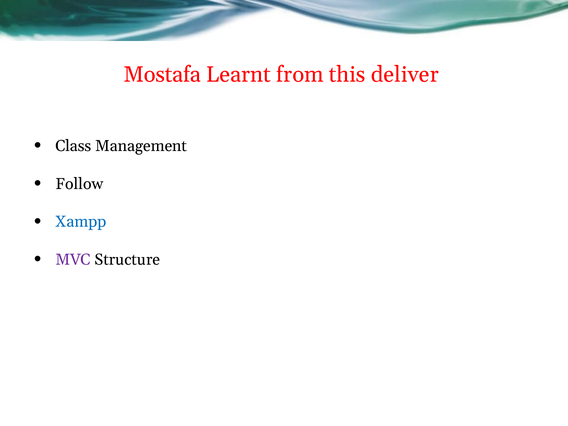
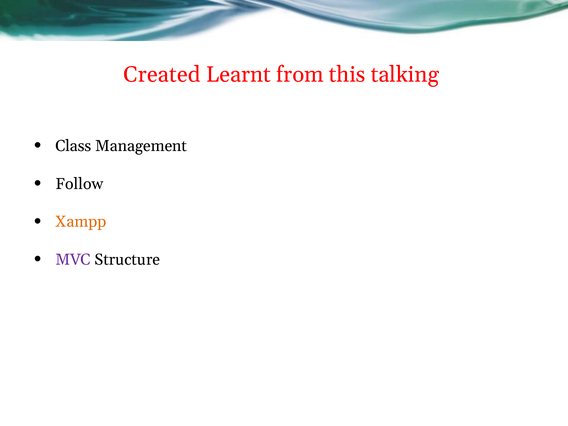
Mostafa: Mostafa -> Created (162, 74)
deliver: deliver -> talking (405, 74)
Xampp colour: blue -> orange (81, 222)
